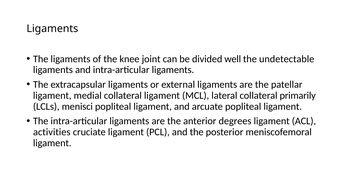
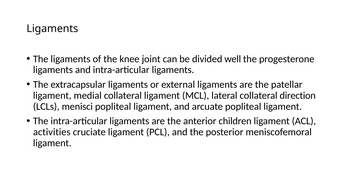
undetectable: undetectable -> progesterone (287, 59)
primarily: primarily -> direction (298, 95)
degrees: degrees -> children (235, 121)
